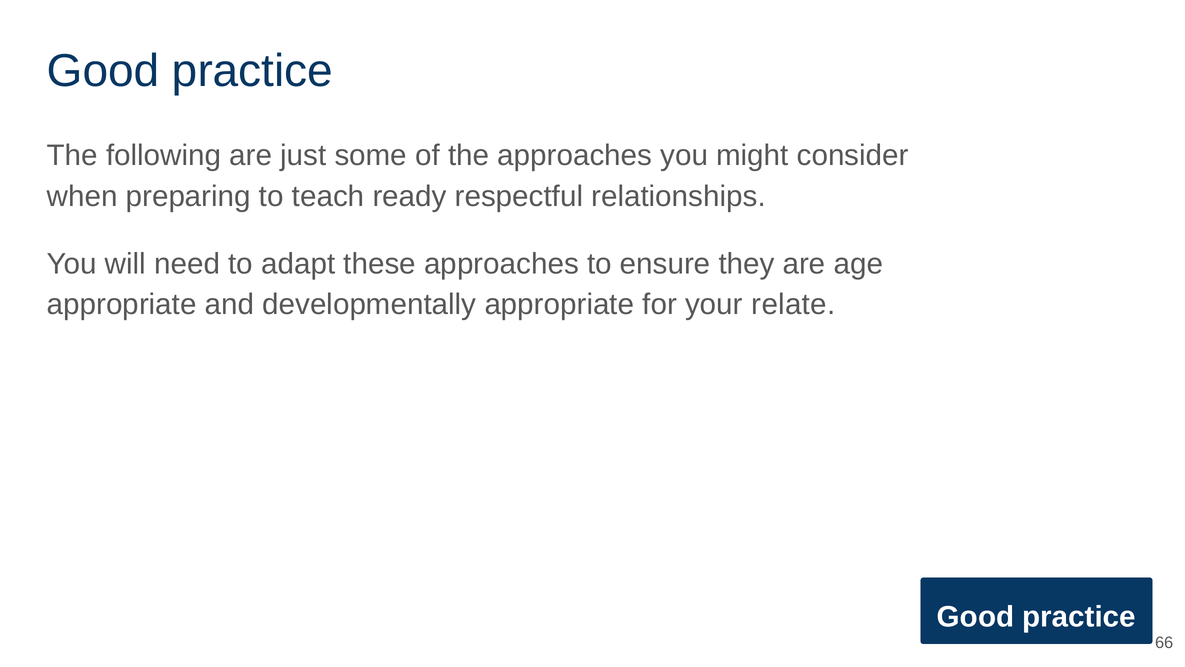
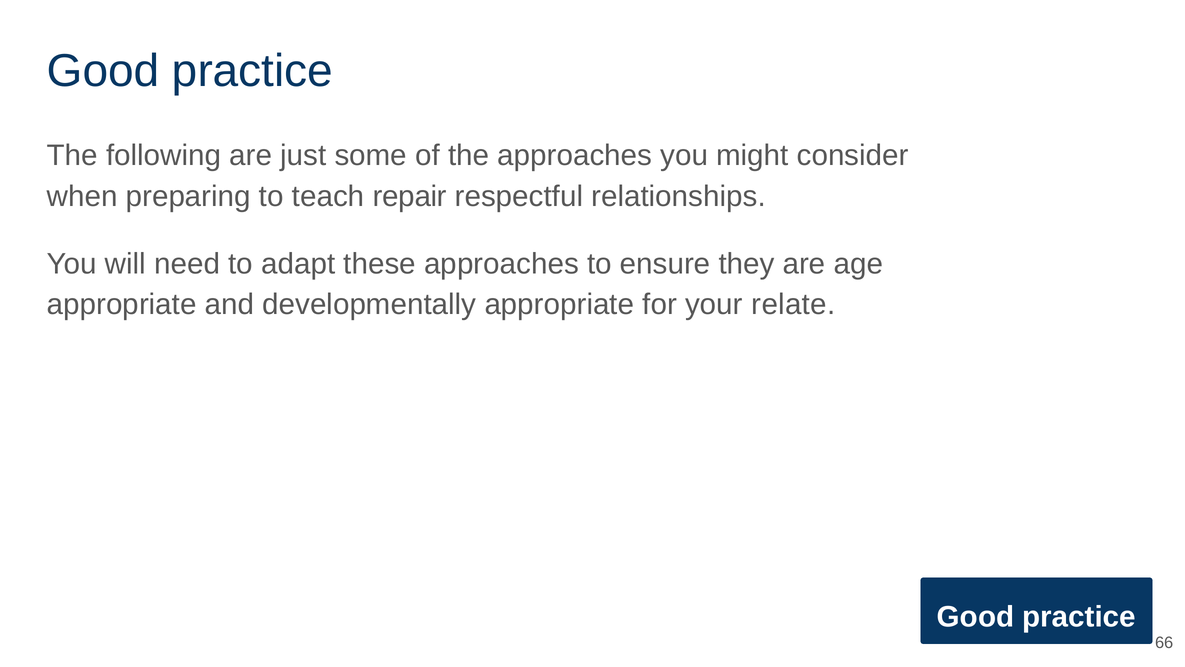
ready: ready -> repair (410, 196)
